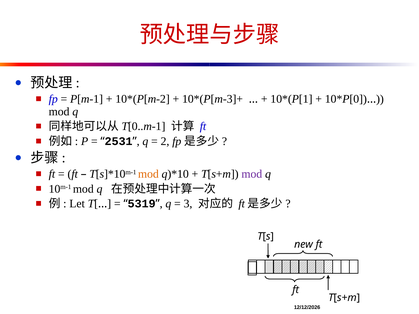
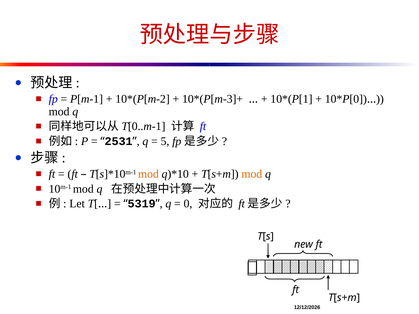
2: 2 -> 5 (165, 141)
mod colour: purple -> orange (252, 174)
3: 3 -> 0 (188, 204)
